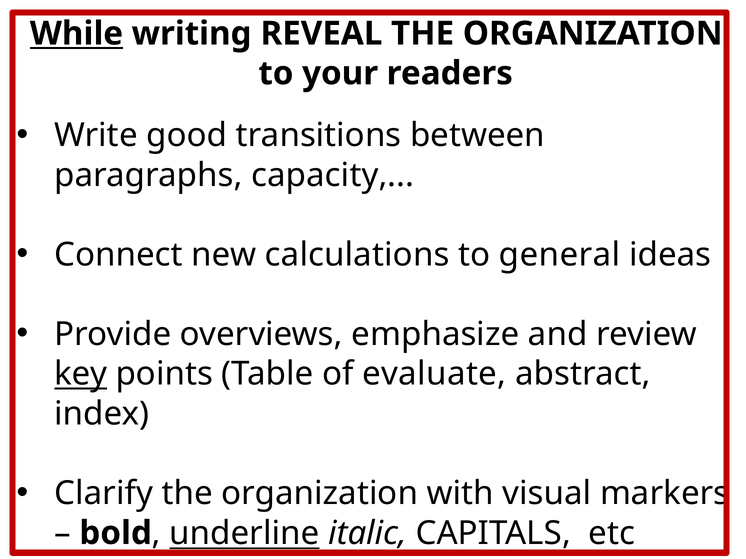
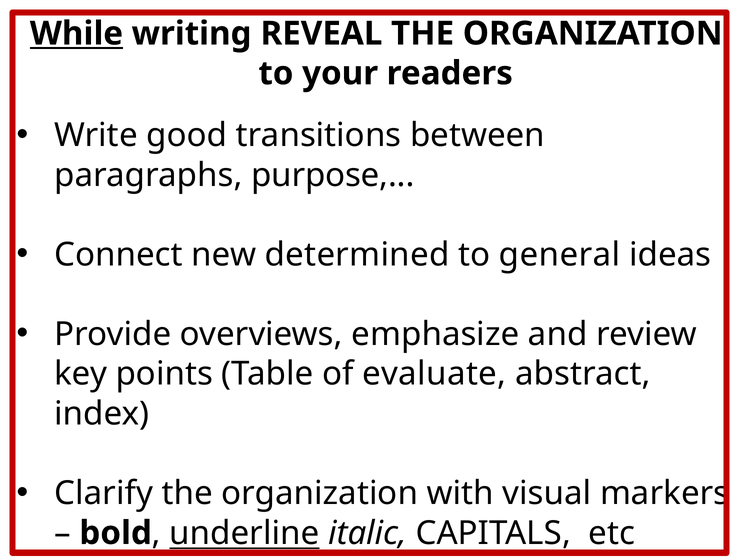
capacity: capacity -> purpose (333, 175)
calculations: calculations -> determined (357, 255)
key underline: present -> none (81, 374)
